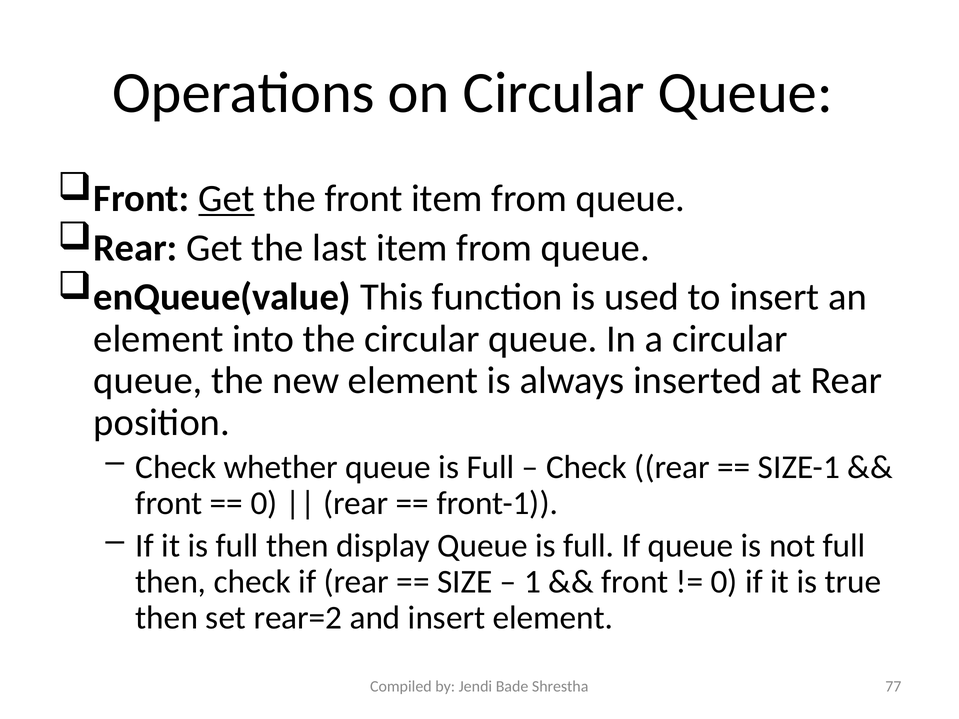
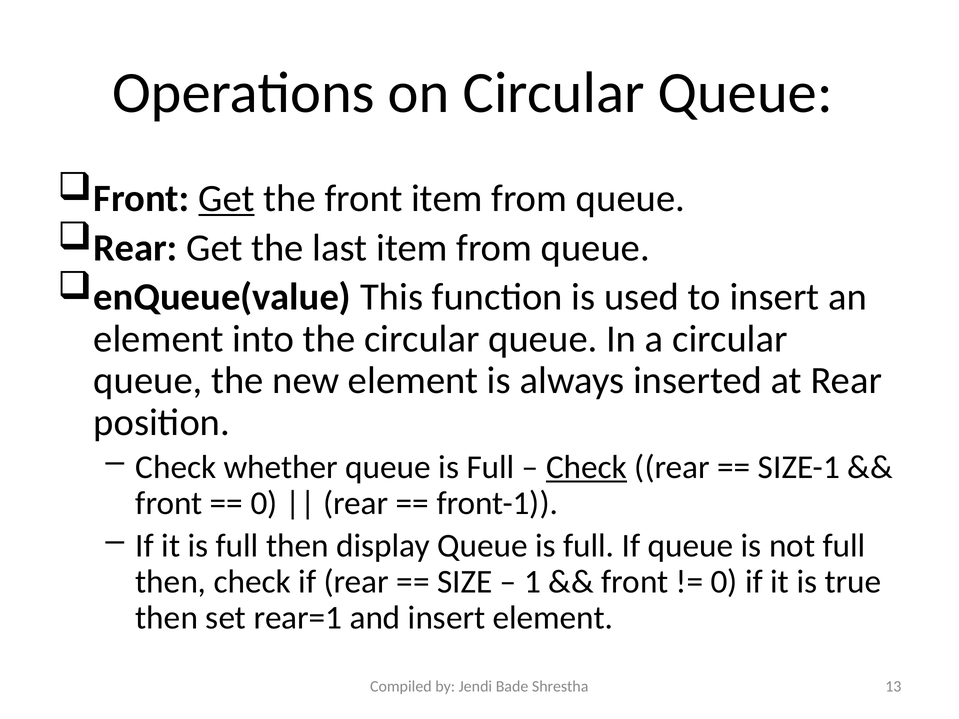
Check underline: none -> present (587, 467)
rear=2: rear=2 -> rear=1 (298, 618)
77: 77 -> 13 (893, 687)
